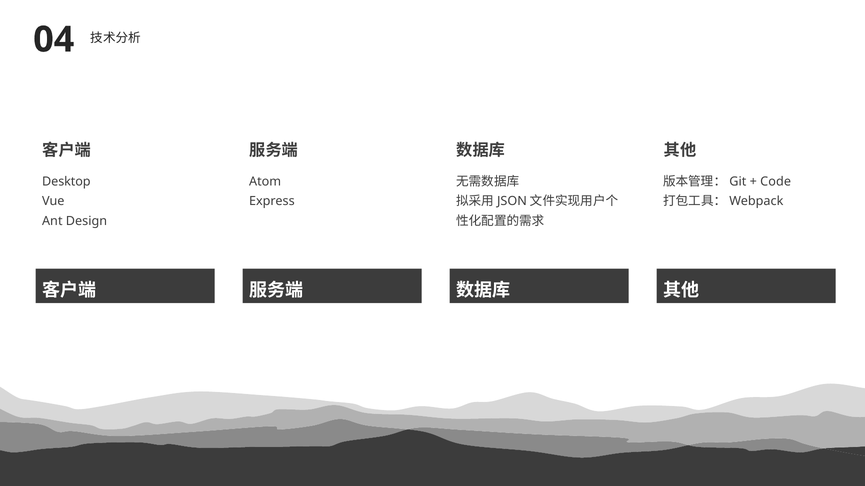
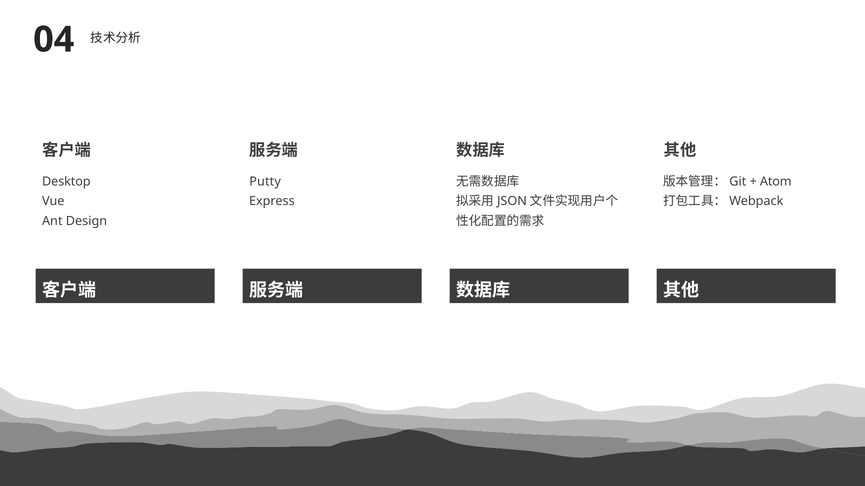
Code: Code -> Atom (776, 182)
Atom: Atom -> Putty (265, 182)
